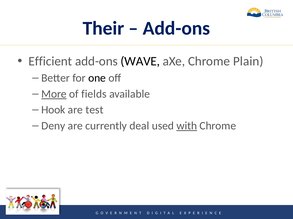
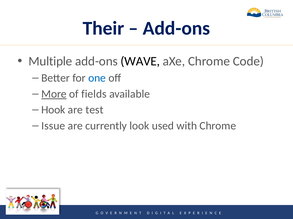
Efficient: Efficient -> Multiple (50, 61)
Plain: Plain -> Code (248, 61)
one colour: black -> blue (97, 78)
Deny: Deny -> Issue (53, 126)
deal: deal -> look (139, 126)
with underline: present -> none (187, 126)
